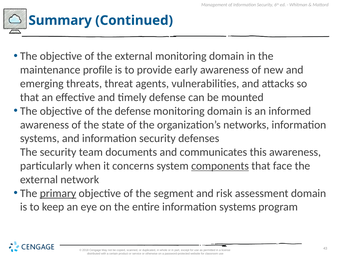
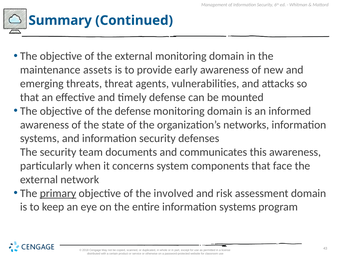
profile: profile -> assets (98, 70)
components underline: present -> none (220, 166)
segment: segment -> involved (174, 193)
